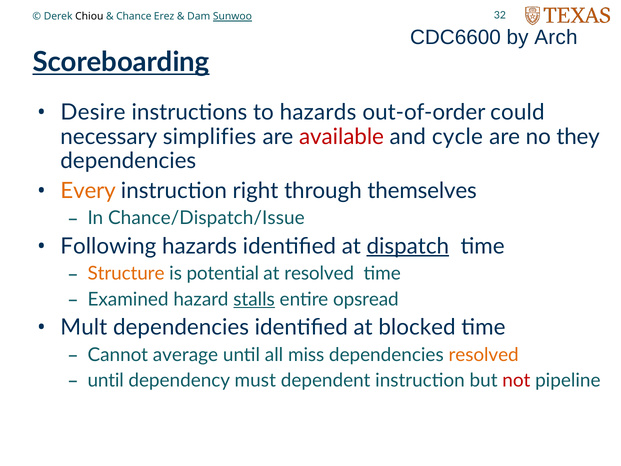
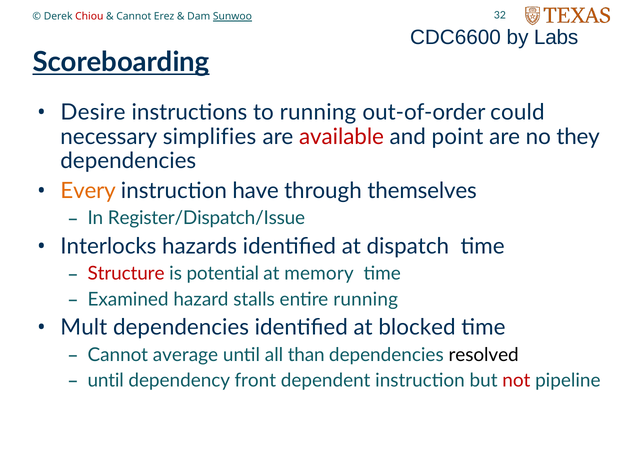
Chiou colour: black -> red (89, 16)
Chance: Chance -> Cannot (134, 16)
Arch: Arch -> Labs (556, 38)
to hazards: hazards -> running (318, 112)
cycle: cycle -> point (457, 137)
right: right -> have (256, 191)
Chance/Dispatch/Issue: Chance/Dispatch/Issue -> Register/Dispatch/Issue (206, 218)
Following: Following -> Interlocks (108, 246)
dispatch underline: present -> none (408, 246)
Structure colour: orange -> red (126, 274)
at resolved: resolved -> memory (319, 274)
stalls underline: present -> none (254, 299)
entire opsread: opsread -> running (366, 299)
miss: miss -> than (306, 355)
resolved colour: orange -> black (484, 355)
must: must -> front (255, 380)
